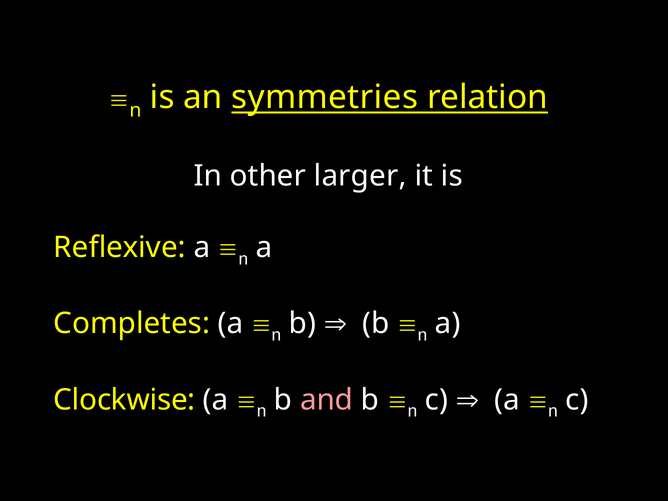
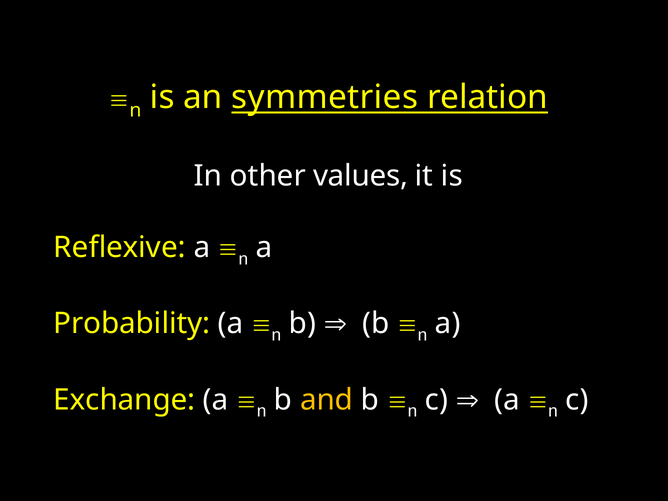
larger: larger -> values (361, 176)
Completes: Completes -> Probability (132, 324)
Clockwise: Clockwise -> Exchange (124, 400)
and colour: pink -> yellow (327, 400)
